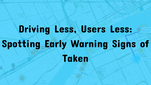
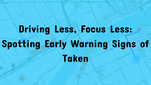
Users: Users -> Focus (93, 29)
